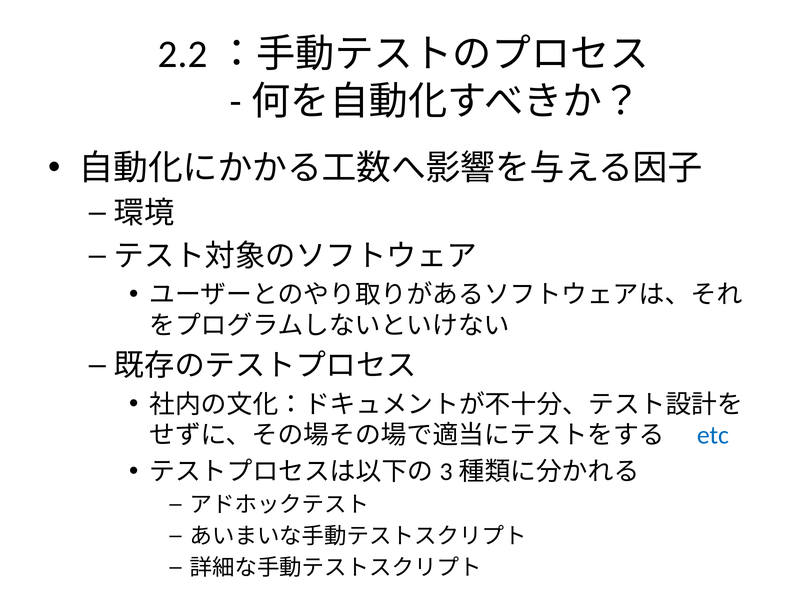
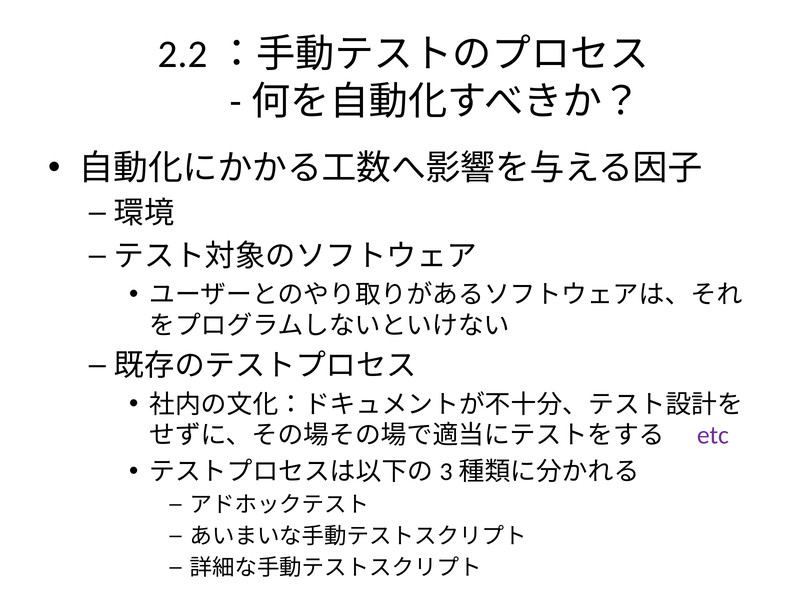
etc colour: blue -> purple (713, 436)
